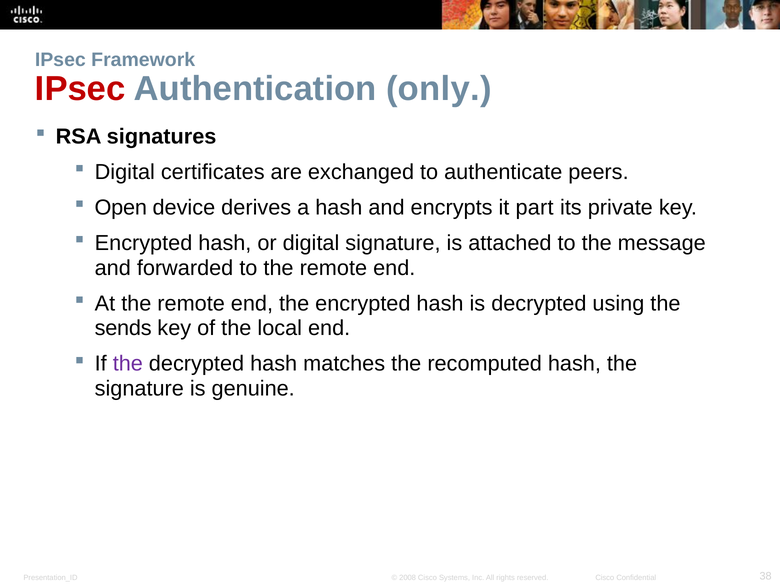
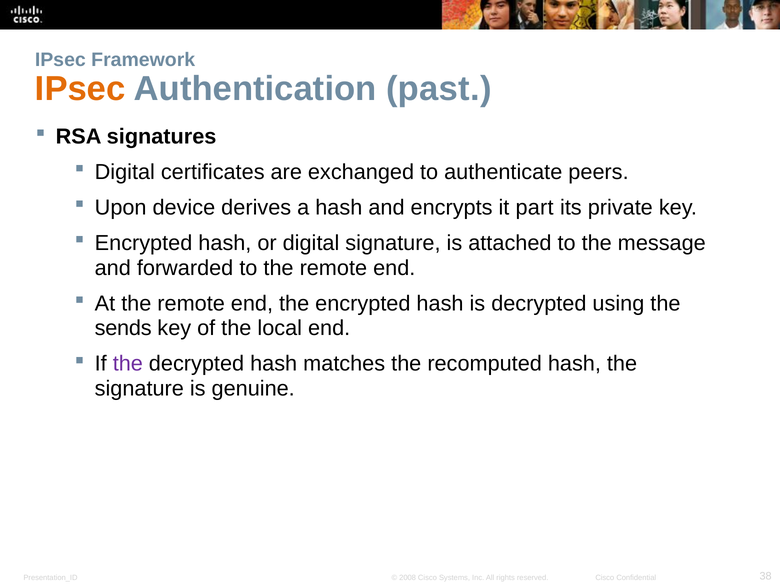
IPsec colour: red -> orange (80, 89)
only: only -> past (439, 89)
Open: Open -> Upon (121, 208)
